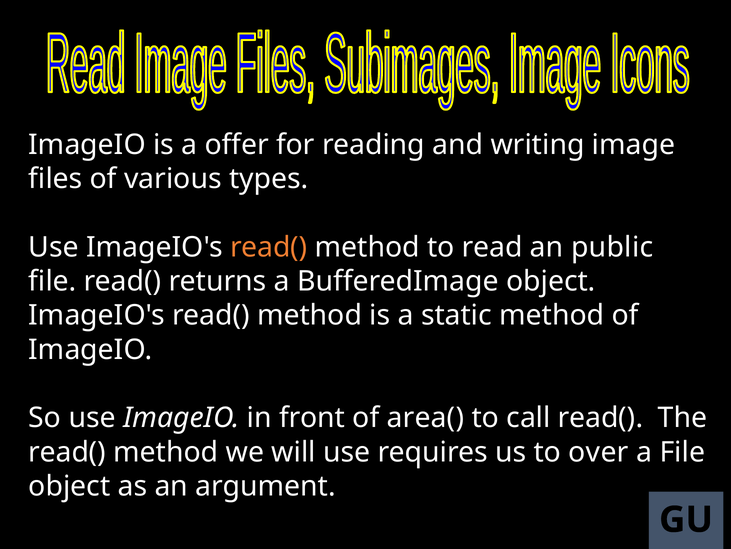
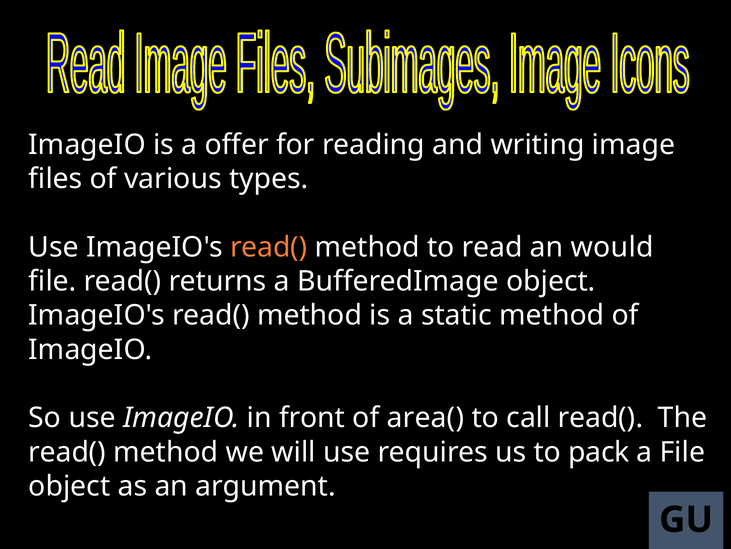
public: public -> would (612, 247)
over: over -> pack (599, 452)
